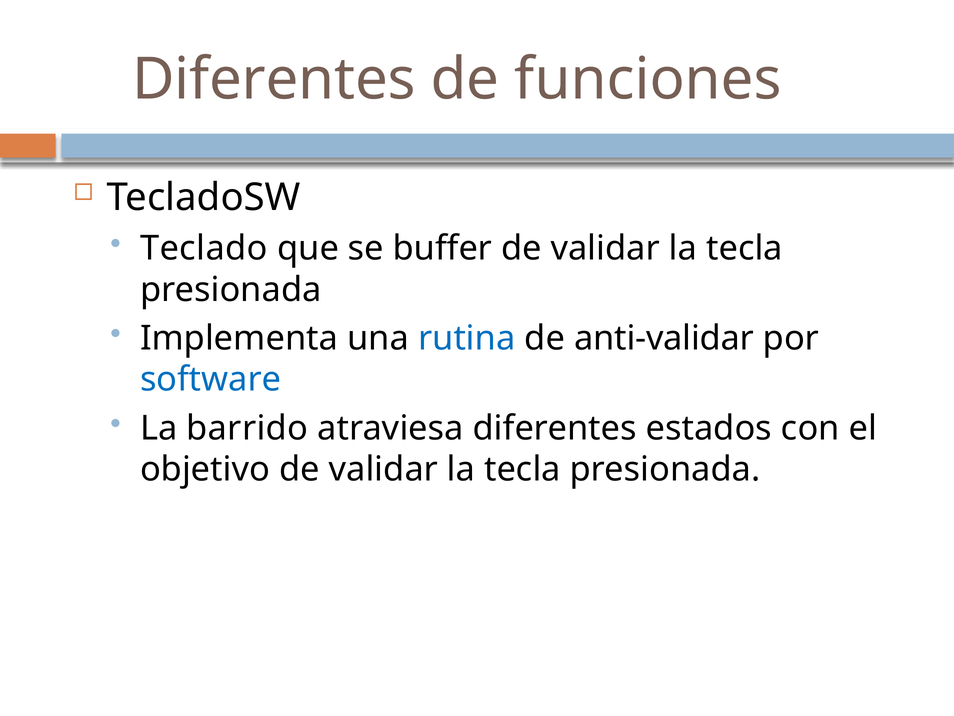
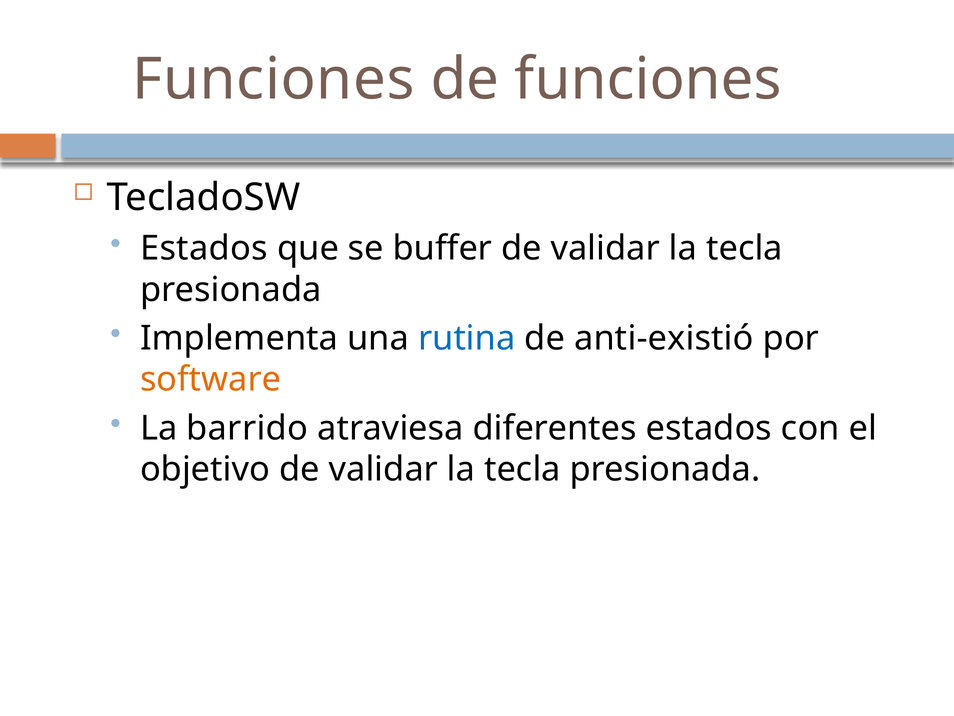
Diferentes: Diferentes -> Funciones (273, 80)
Teclado: Teclado -> Estados (204, 248)
anti-validar: anti-validar -> anti-existió (664, 338)
software colour: blue -> orange (211, 379)
